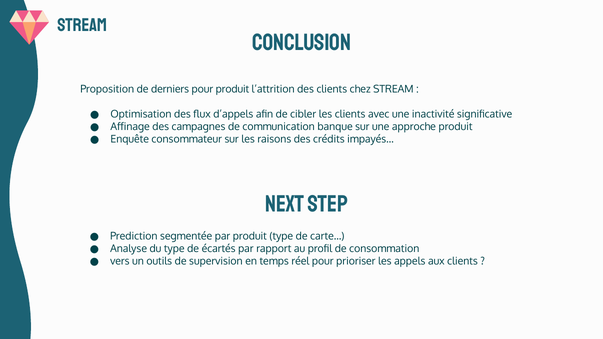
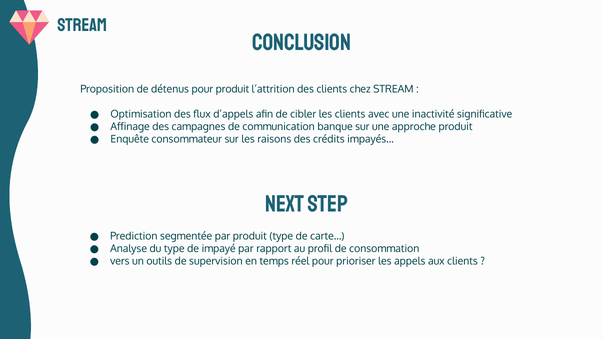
derniers: derniers -> détenus (170, 89)
écartés: écartés -> impayé (219, 249)
